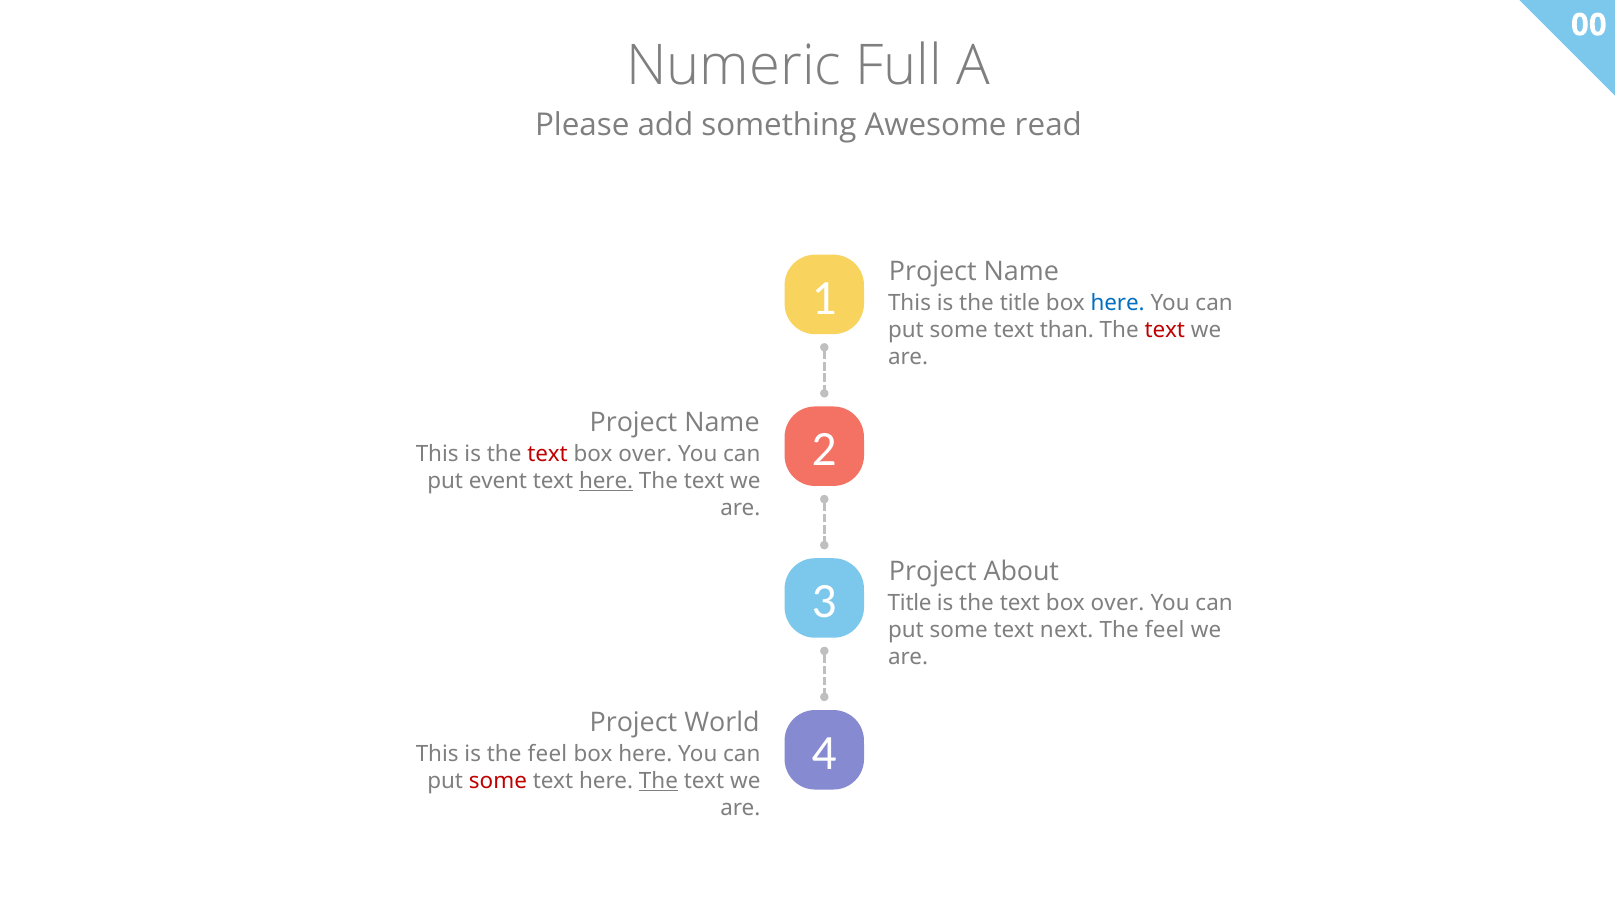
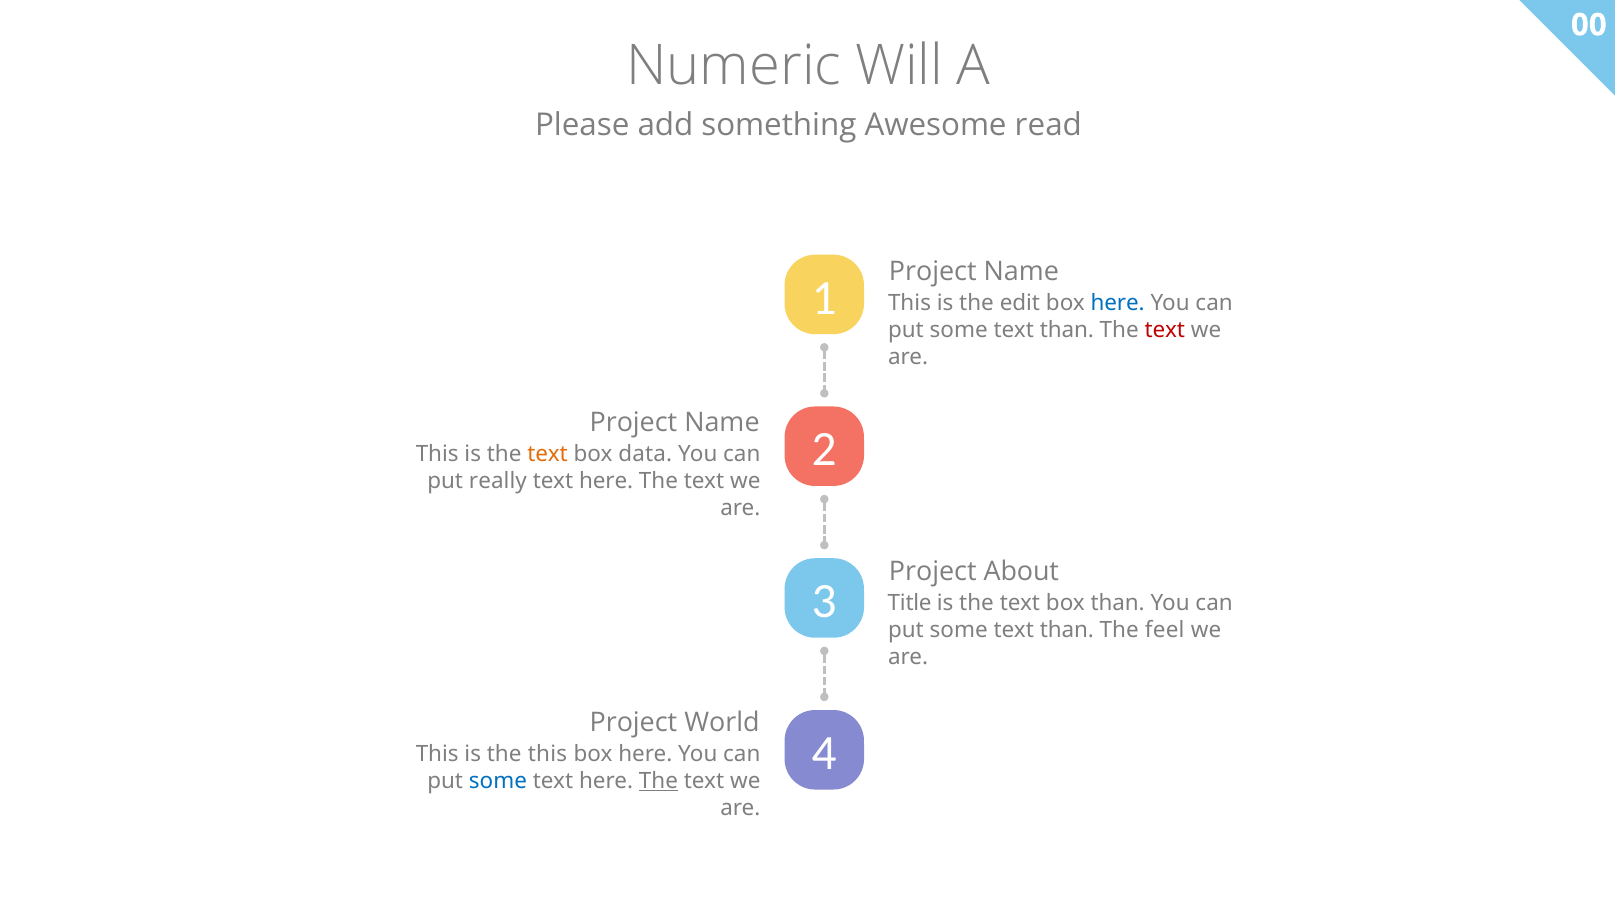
Full: Full -> Will (899, 66)
the title: title -> edit (1020, 303)
text colour: red -> orange (548, 454)
over: over -> data (645, 454)
event: event -> really (498, 480)
here underline: present -> none (606, 480)
over: over -> than (1118, 603)
next: next -> than (1067, 630)
is the feel: feel -> this (547, 754)
some colour: red -> blue (498, 781)
